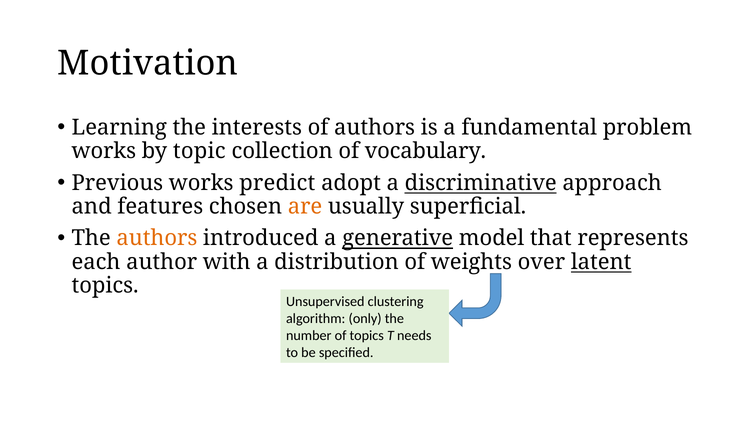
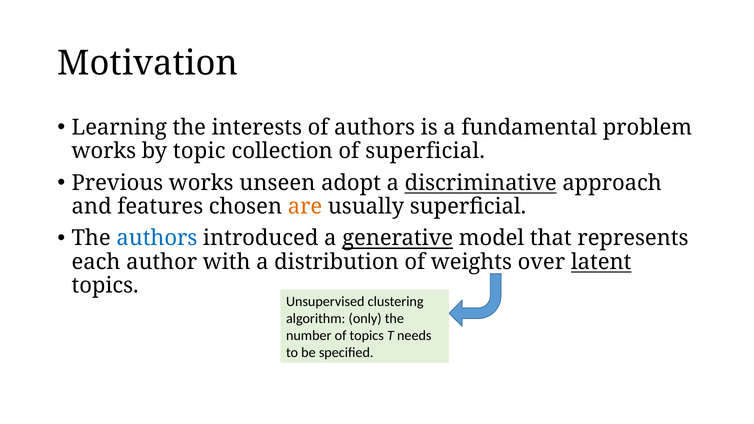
of vocabulary: vocabulary -> superficial (425, 151)
predict: predict -> unseen (277, 183)
authors colour: orange -> blue (157, 238)
